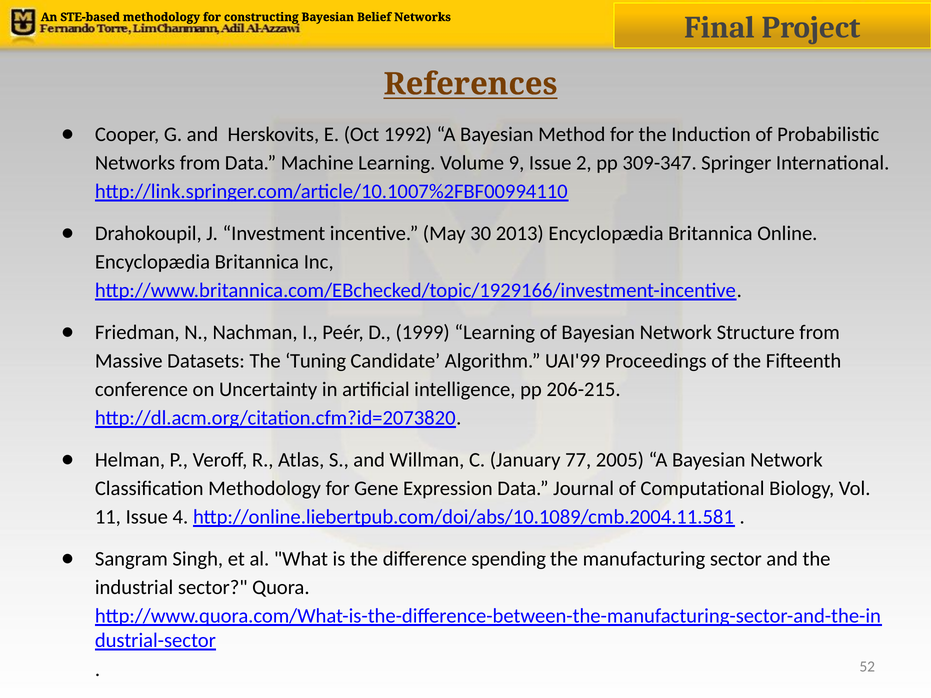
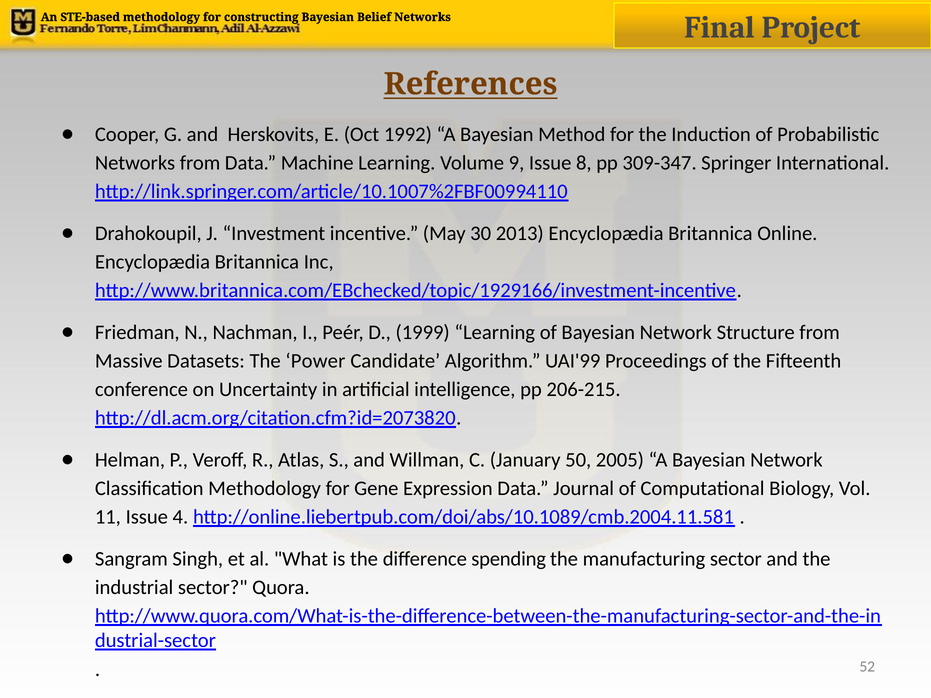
2: 2 -> 8 (584, 163)
Tuning: Tuning -> Power (315, 361)
77: 77 -> 50 (578, 460)
